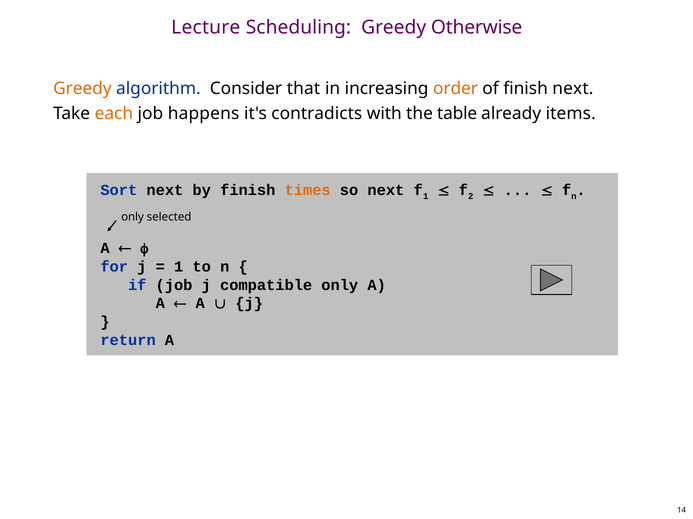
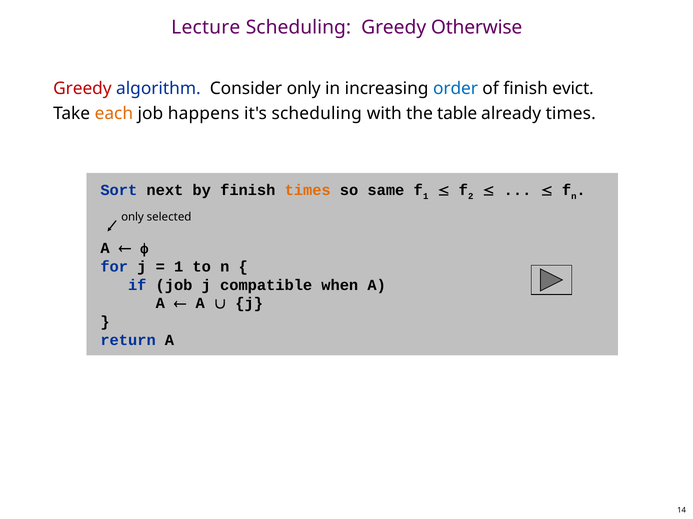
Greedy colour: orange -> red (82, 89)
Consider that: that -> only (304, 89)
order colour: orange -> blue (455, 89)
finish next: next -> evict (573, 89)
it's contradicts: contradicts -> scheduling (317, 114)
already items: items -> times (571, 114)
so next: next -> same (386, 190)
compatible only: only -> when (340, 285)
